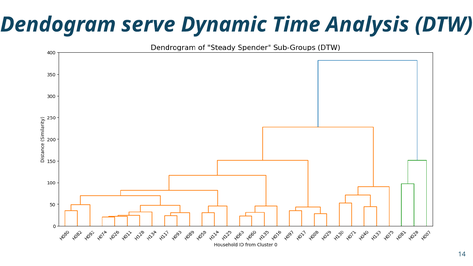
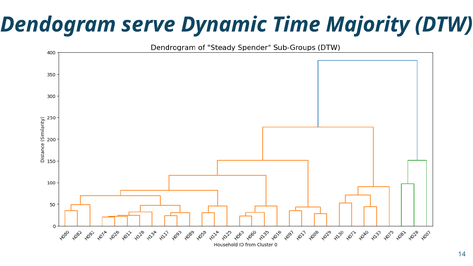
Analysis: Analysis -> Majority (368, 25)
